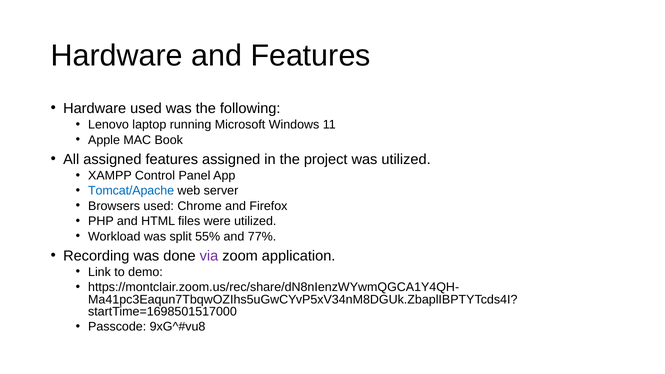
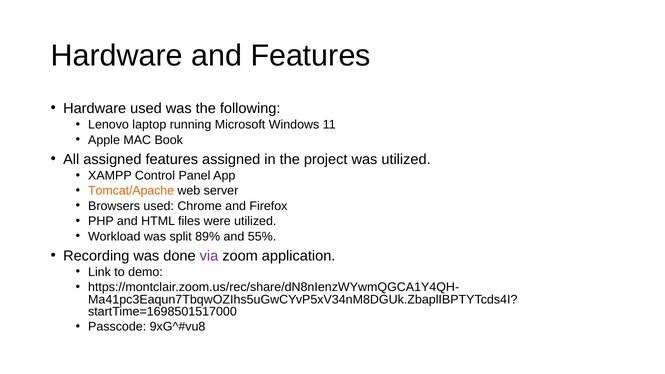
Tomcat/Apache colour: blue -> orange (131, 191)
55%: 55% -> 89% (208, 237)
77%: 77% -> 55% (262, 237)
